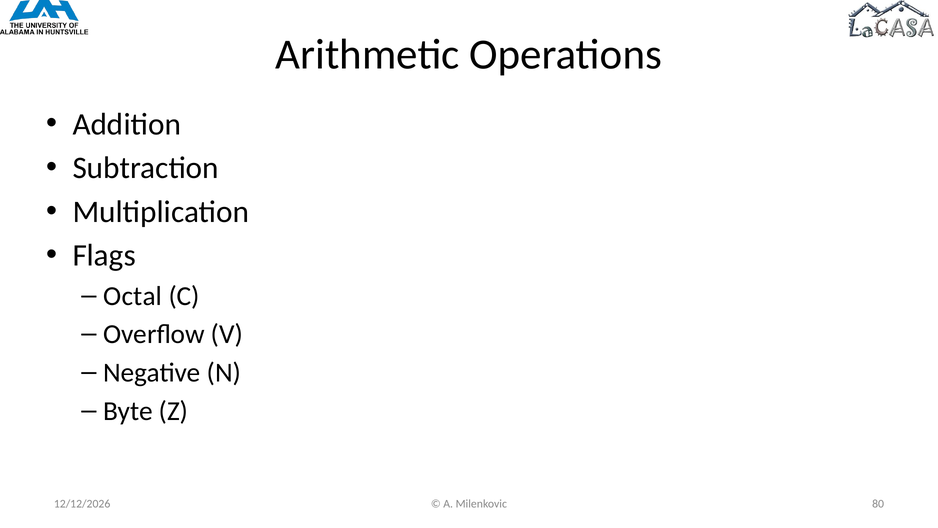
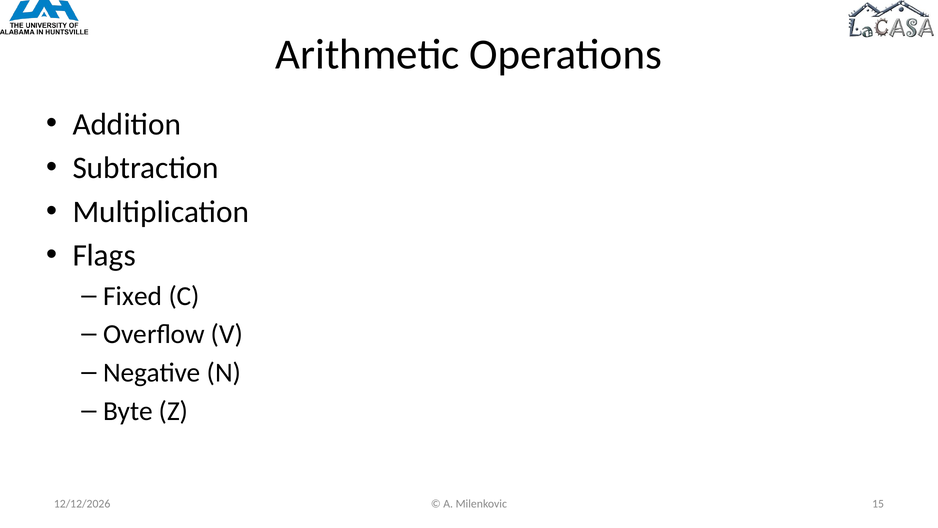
Octal: Octal -> Fixed (133, 296)
80: 80 -> 15 (878, 504)
